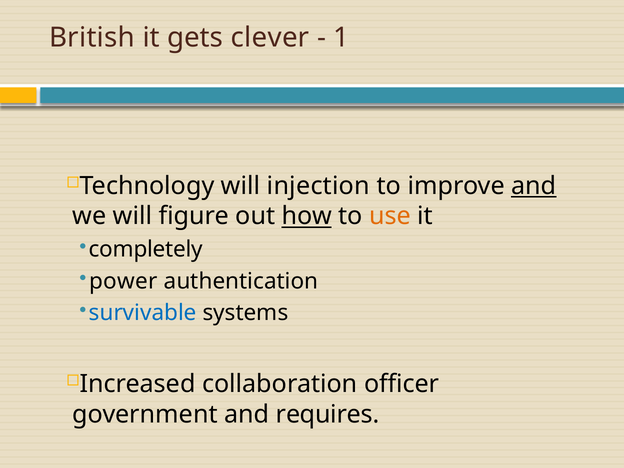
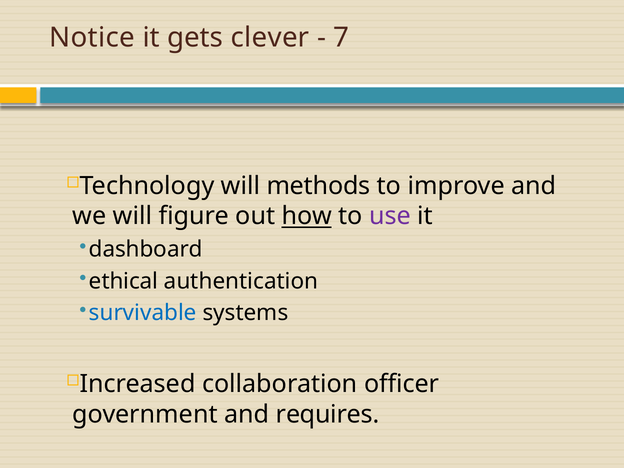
British: British -> Notice (92, 38)
1: 1 -> 7 (341, 38)
injection: injection -> methods (319, 186)
and underline: present -> none (534, 186)
use colour: orange -> purple (390, 216)
completely: completely -> dashboard (146, 249)
power: power -> ethical (124, 281)
